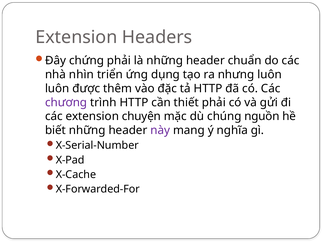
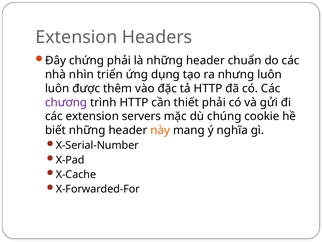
chuyện: chuyện -> servers (141, 116)
nguồn: nguồn -> cookie (262, 116)
này colour: purple -> orange (160, 130)
